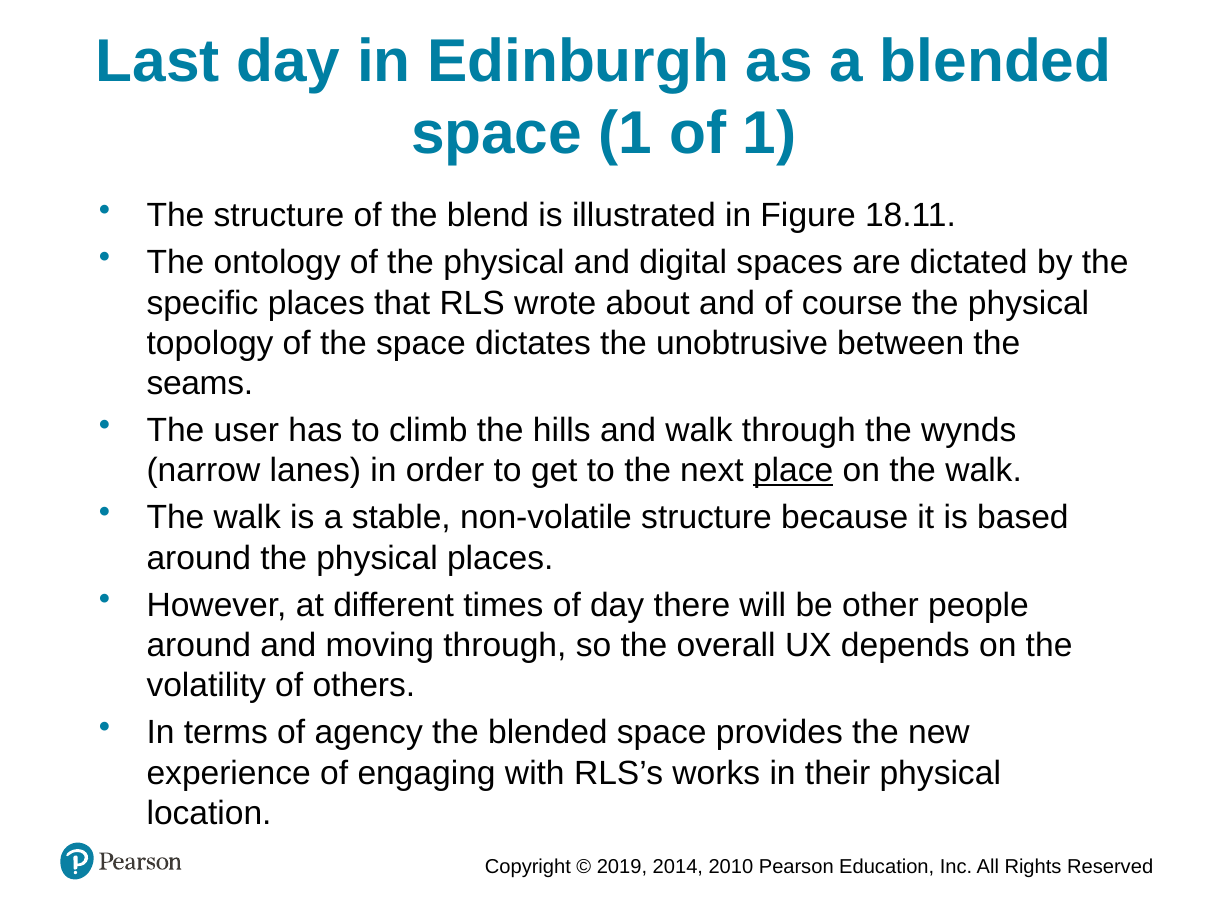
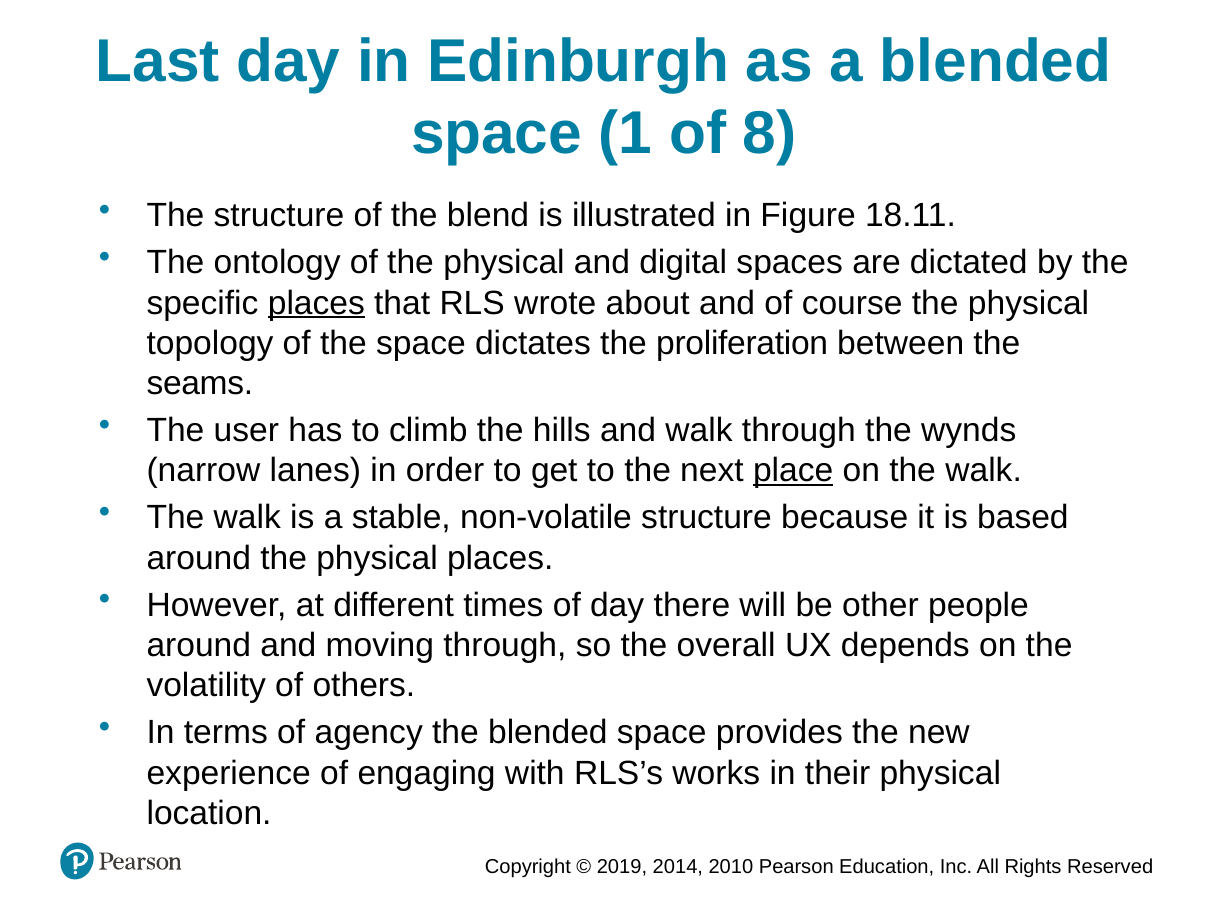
of 1: 1 -> 8 (770, 134)
places underline: none -> present (316, 303)
unobtrusive: unobtrusive -> proliferation (742, 343)
